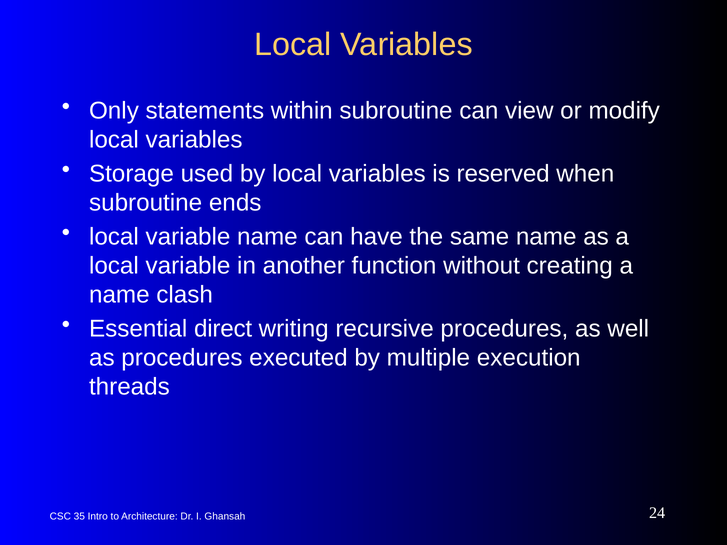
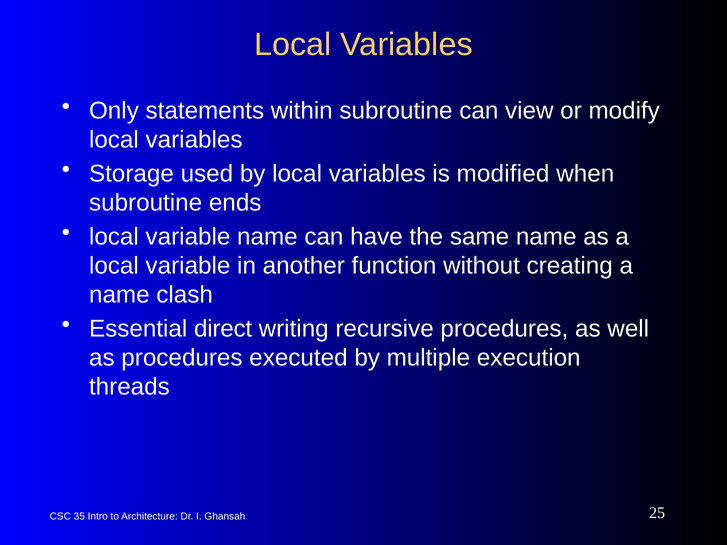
reserved: reserved -> modified (503, 174)
24: 24 -> 25 (657, 513)
